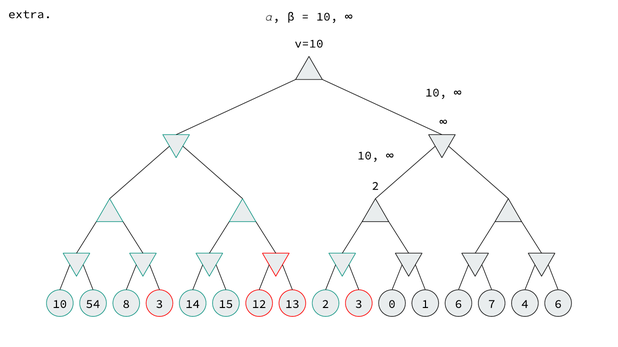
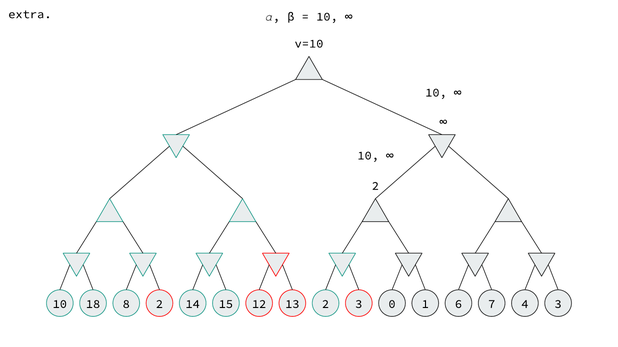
54: 54 -> 18 (93, 304)
8 3: 3 -> 2 (159, 304)
4 6: 6 -> 3 (558, 304)
